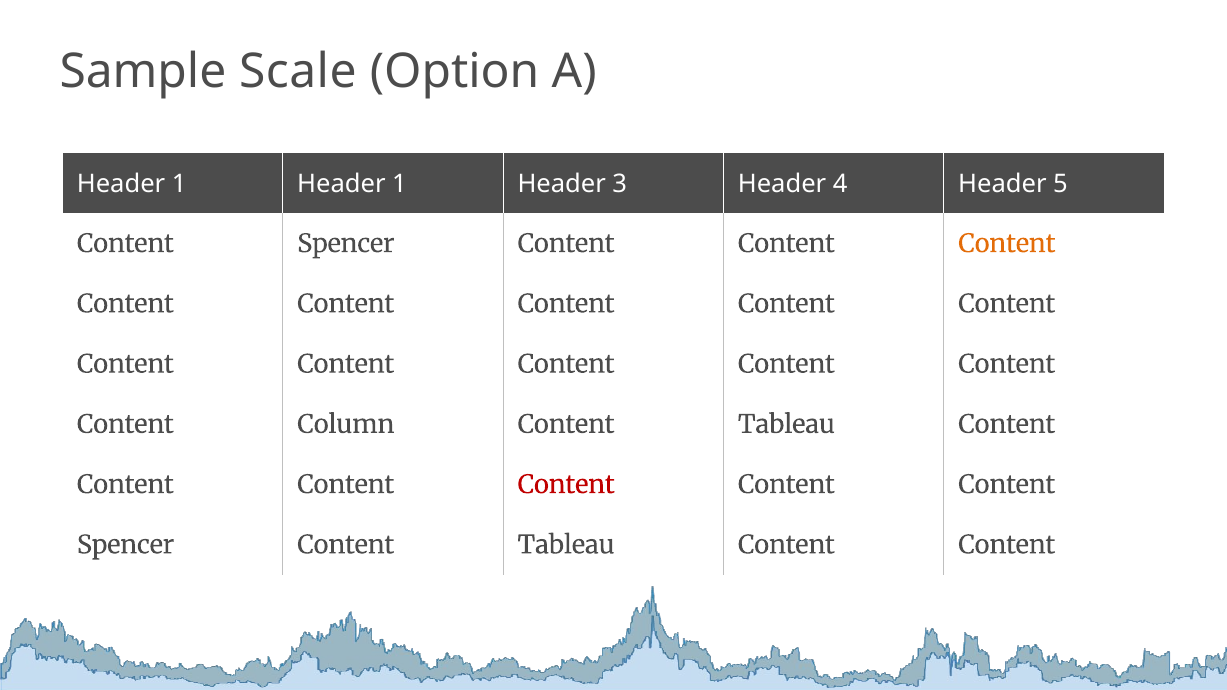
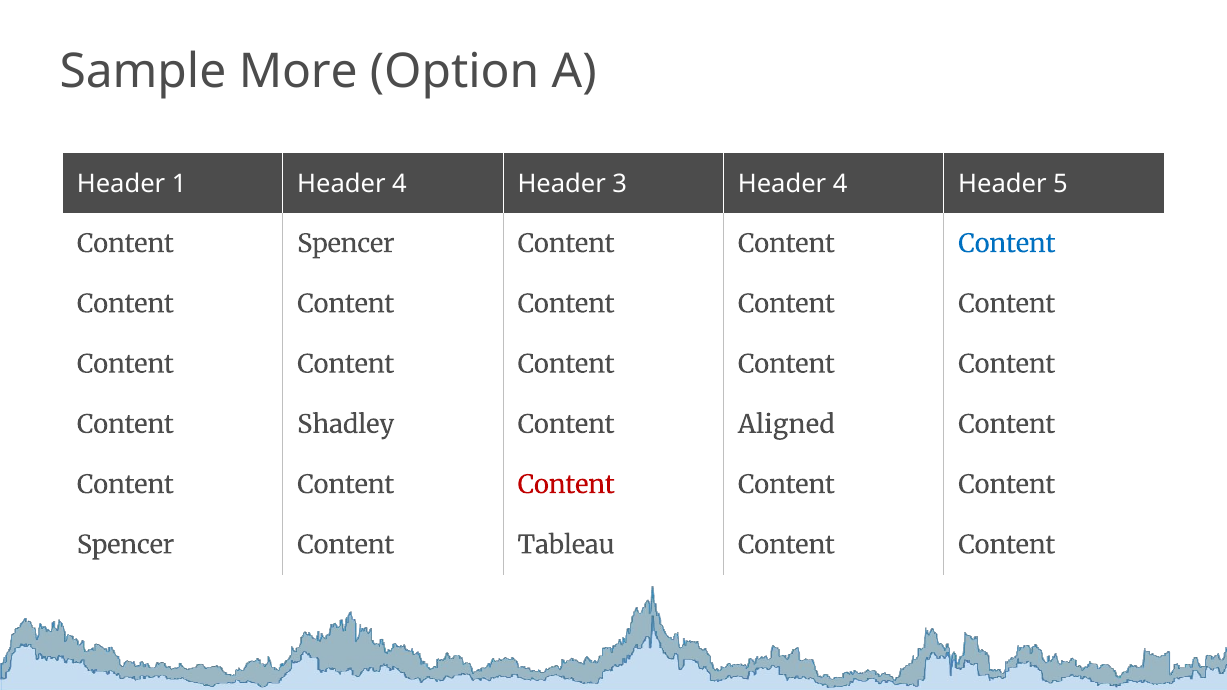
Scale: Scale -> More (298, 71)
1 Header 1: 1 -> 4 (399, 184)
Content colour: orange -> blue (1007, 244)
Column: Column -> Shadley (346, 425)
Tableau: Tableau -> Aligned (786, 425)
